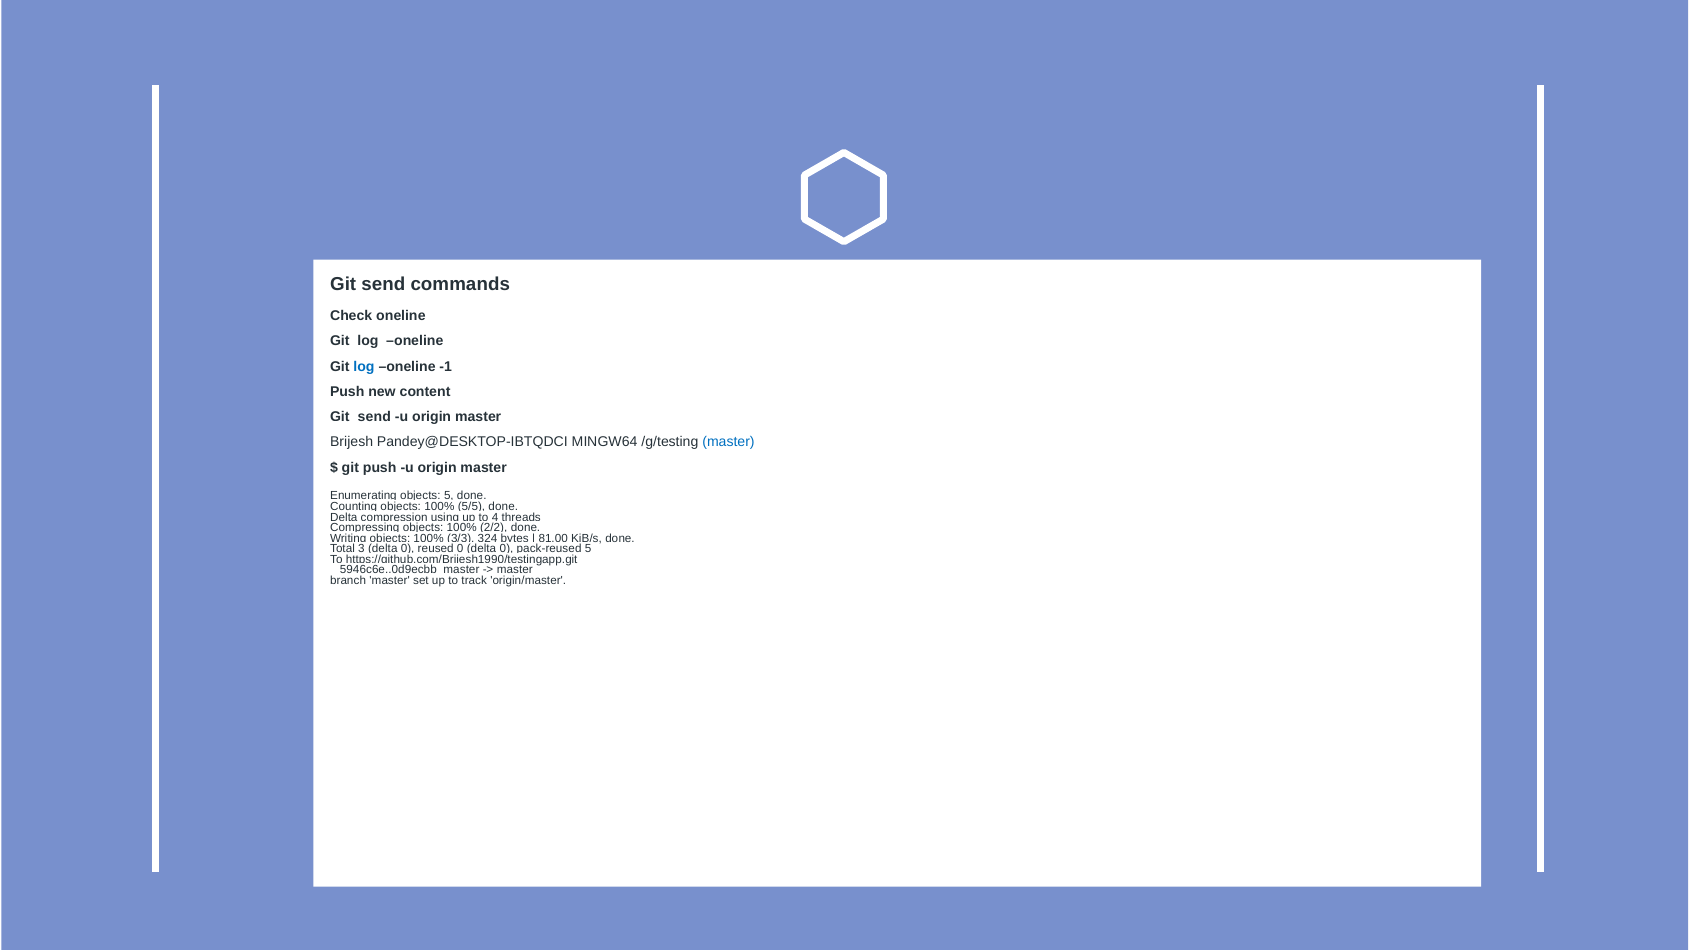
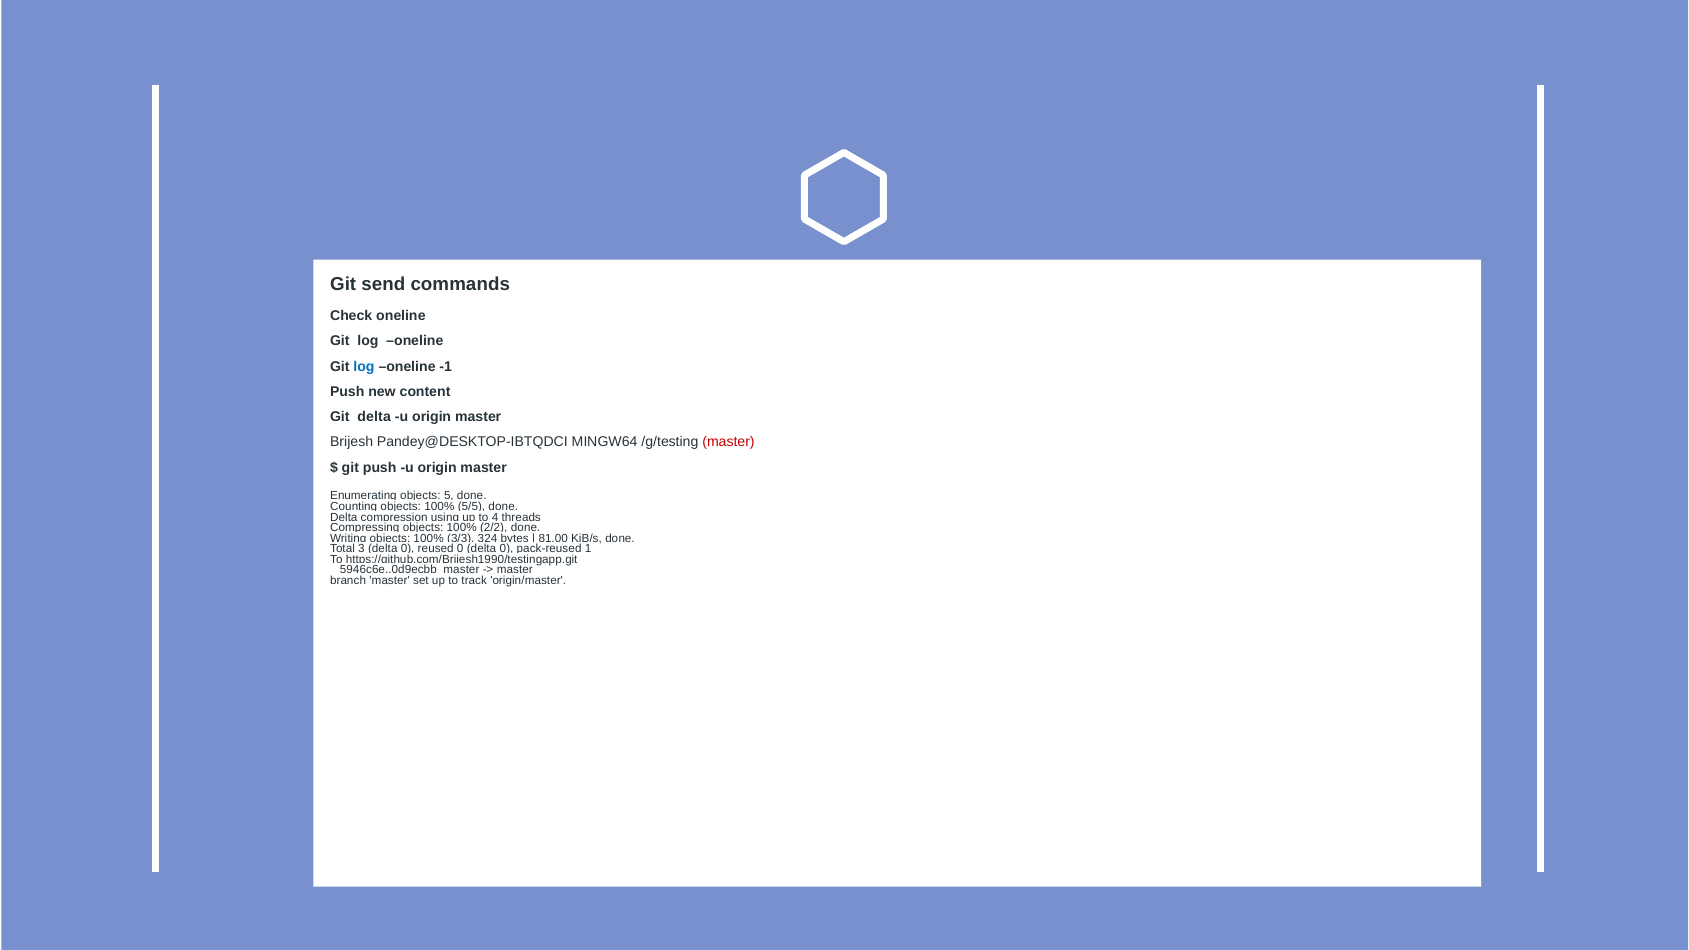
send: send -> delta (374, 417)
master colour: blue -> red (729, 442)
5: 5 -> 1 (588, 549)
